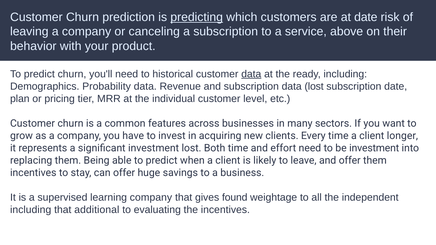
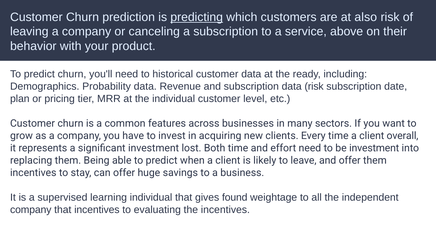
at date: date -> also (366, 17)
data underline: present -> none (251, 74)
data lost: lost -> risk (314, 86)
longer: longer -> overall (402, 136)
learning company: company -> individual (151, 198)
including: including -> company (31, 210)
that additional: additional -> incentives (97, 210)
